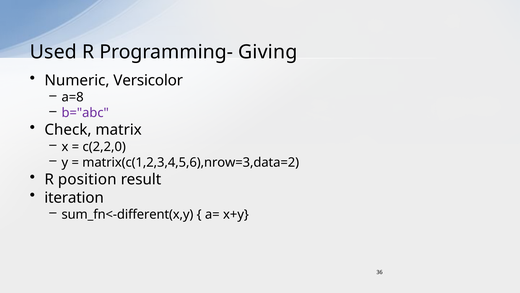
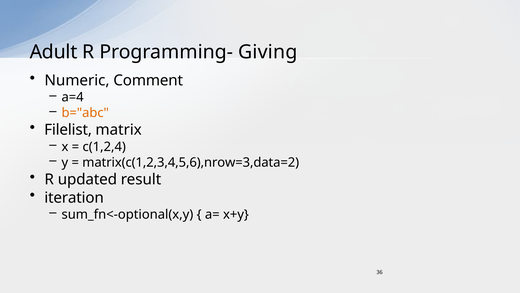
Used: Used -> Adult (54, 52)
Versicolor: Versicolor -> Comment (148, 80)
a=8: a=8 -> a=4 (73, 97)
b="abc colour: purple -> orange (85, 113)
Check: Check -> Filelist (68, 130)
c(2,2,0: c(2,2,0 -> c(1,2,4 (104, 147)
position: position -> updated (87, 179)
sum_fn<-different(x,y: sum_fn<-different(x,y -> sum_fn<-optional(x,y (127, 214)
